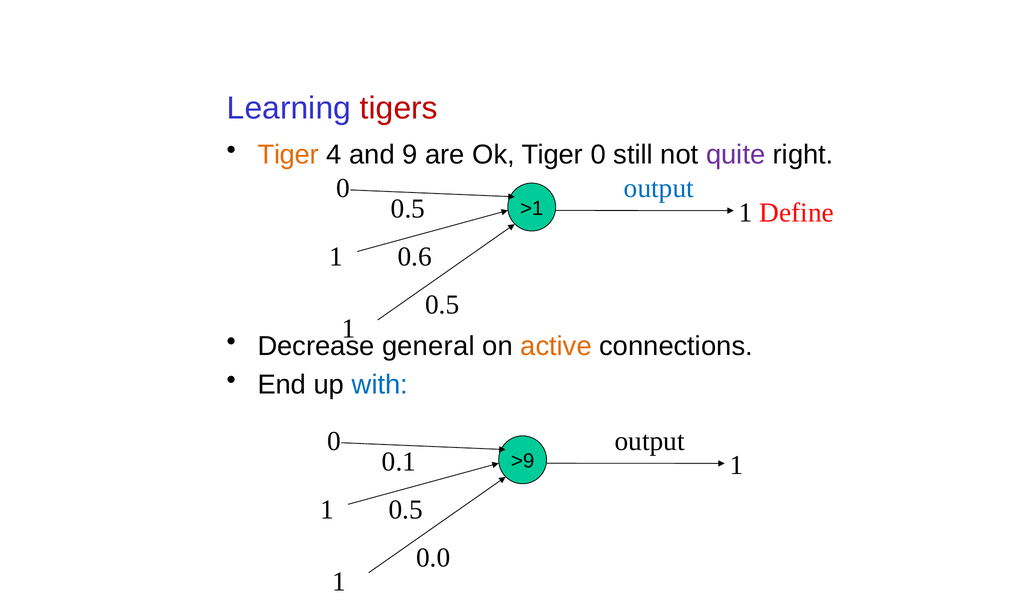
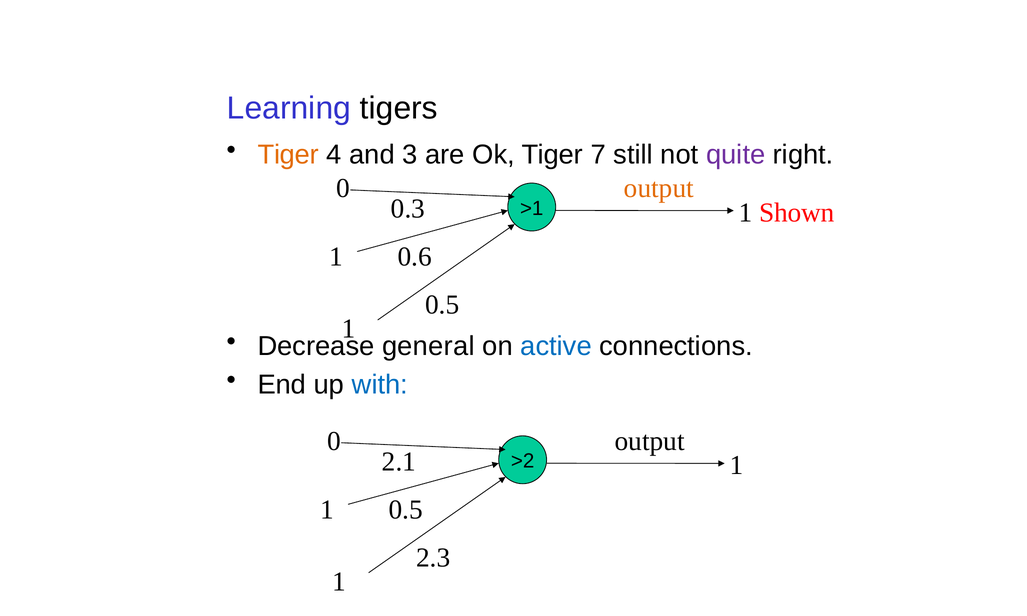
tigers colour: red -> black (399, 108)
9: 9 -> 3 (410, 155)
Tiger 0: 0 -> 7 (598, 155)
output colour: blue -> orange (659, 188)
0.5: 0.5 -> 0.3 (408, 209)
Define: Define -> Shown (797, 213)
active colour: orange -> blue (556, 346)
0.1: 0.1 -> 2.1 (399, 462)
>9: >9 -> >2 (523, 461)
0.0: 0.0 -> 2.3 (433, 558)
